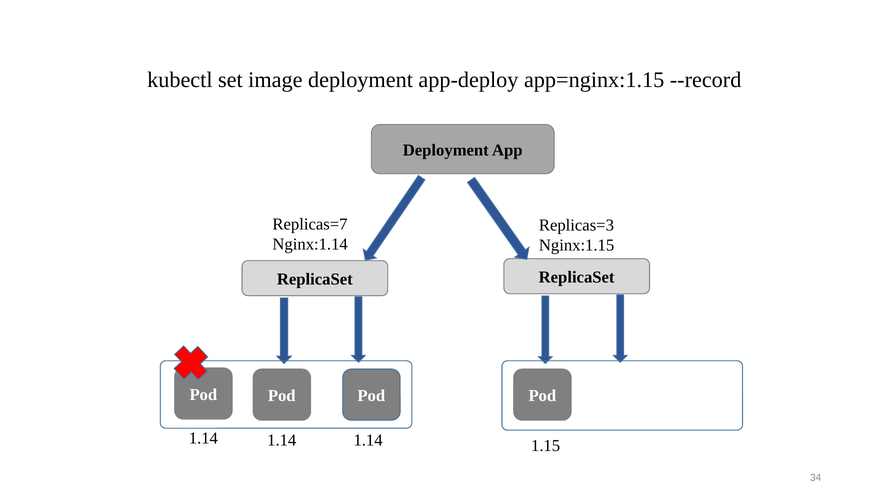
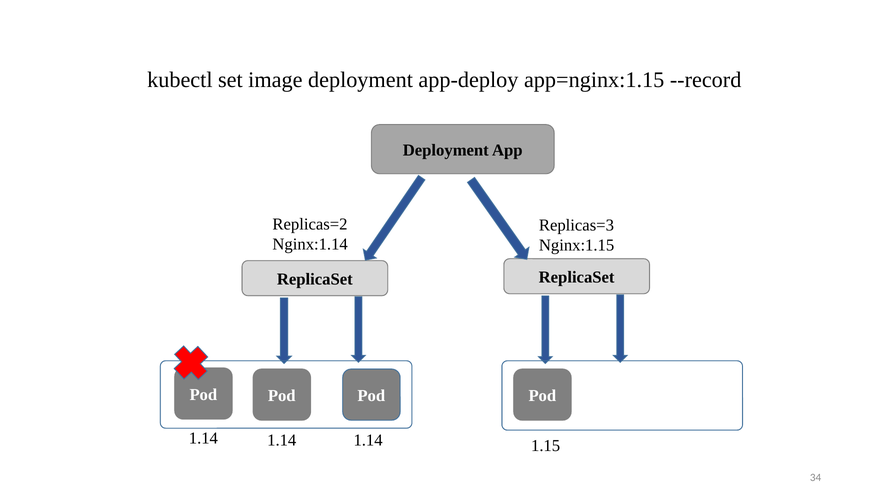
Replicas=7: Replicas=7 -> Replicas=2 (310, 224)
